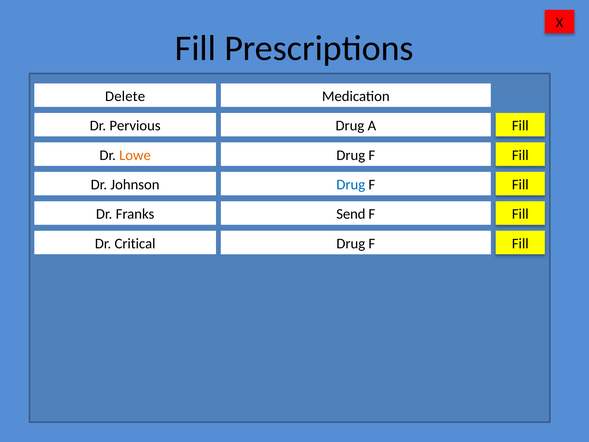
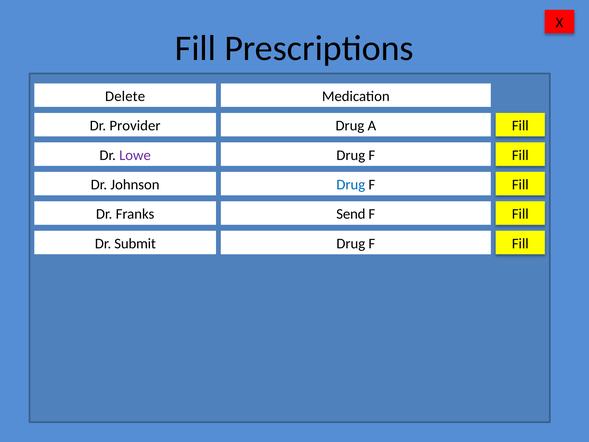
Pervious: Pervious -> Provider (135, 126)
Lowe colour: orange -> purple (135, 155)
Critical: Critical -> Submit (135, 243)
